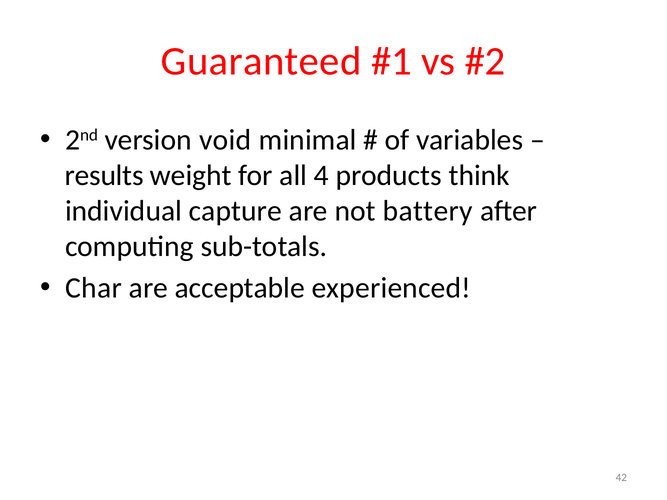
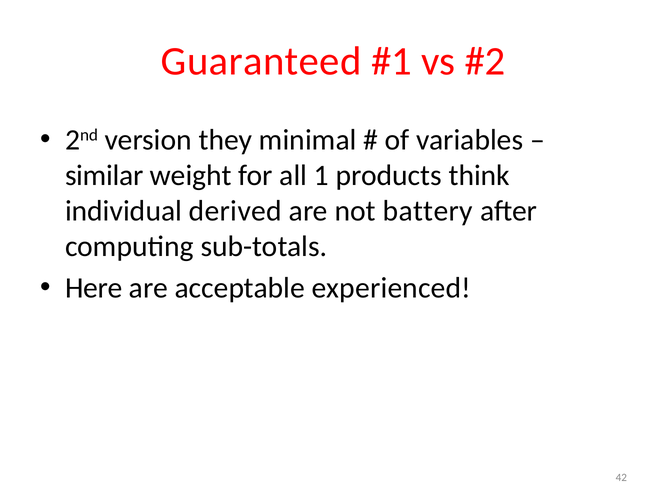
void: void -> they (225, 140)
results: results -> similar (104, 176)
4: 4 -> 1 (321, 176)
capture: capture -> derived (235, 211)
Char: Char -> Here (94, 288)
